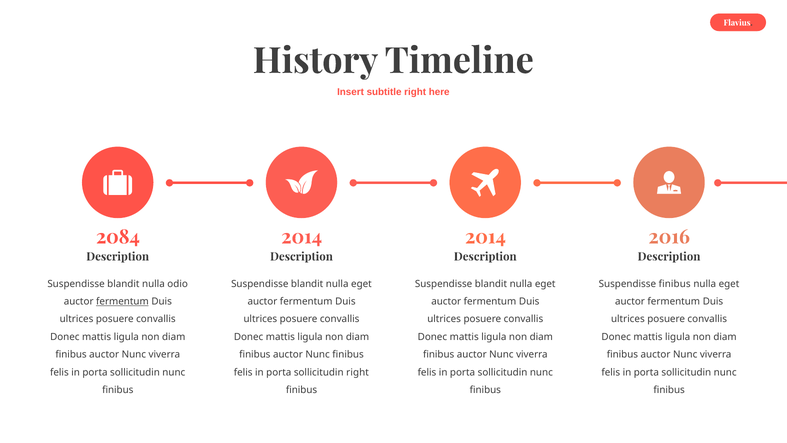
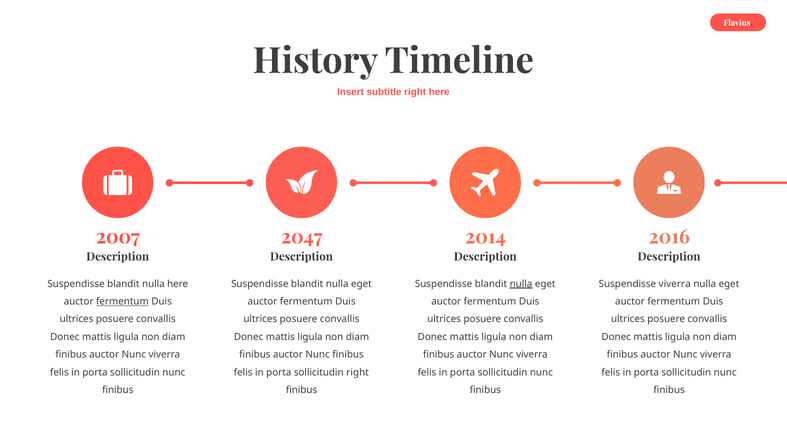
2084: 2084 -> 2007 (118, 237)
2014: 2014 -> 2047 (302, 237)
nulla odio: odio -> here (178, 284)
nulla underline: none -> present (521, 284)
Suspendisse finibus: finibus -> viverra (675, 284)
